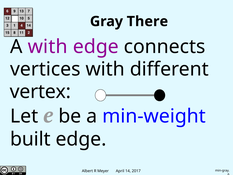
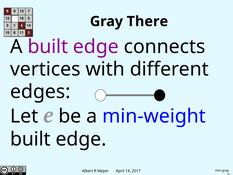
A with: with -> built (48, 47)
vertex: vertex -> edges (40, 92)
